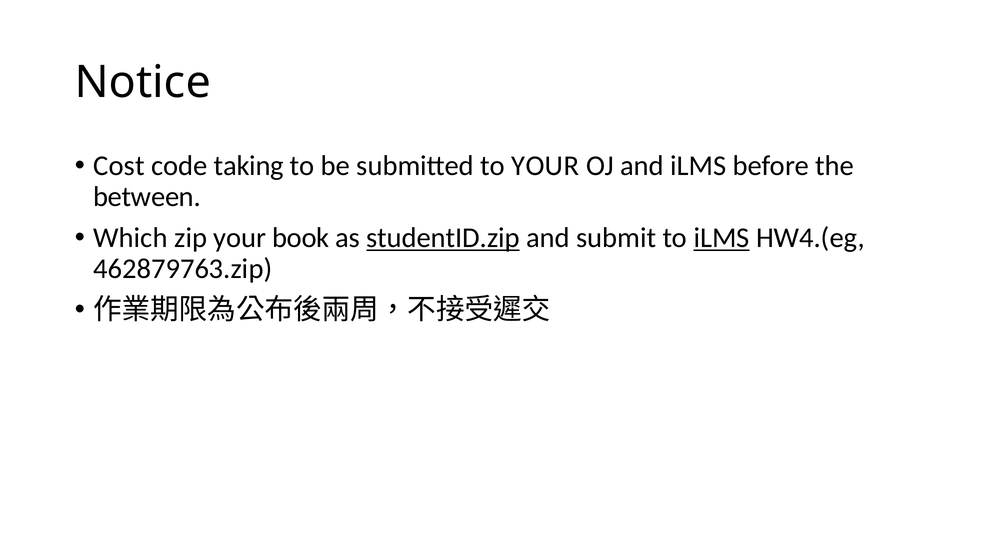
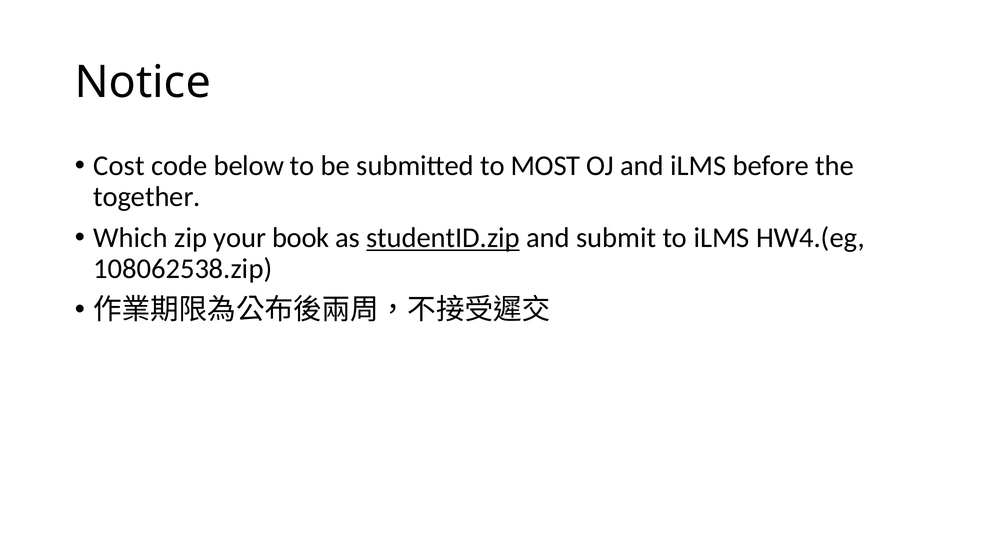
taking: taking -> below (249, 166)
to YOUR: YOUR -> MOST (546, 166)
between: between -> together (147, 197)
iLMS underline: present -> none (722, 238)
462879763.zip: 462879763.zip -> 108062538.zip (183, 269)
